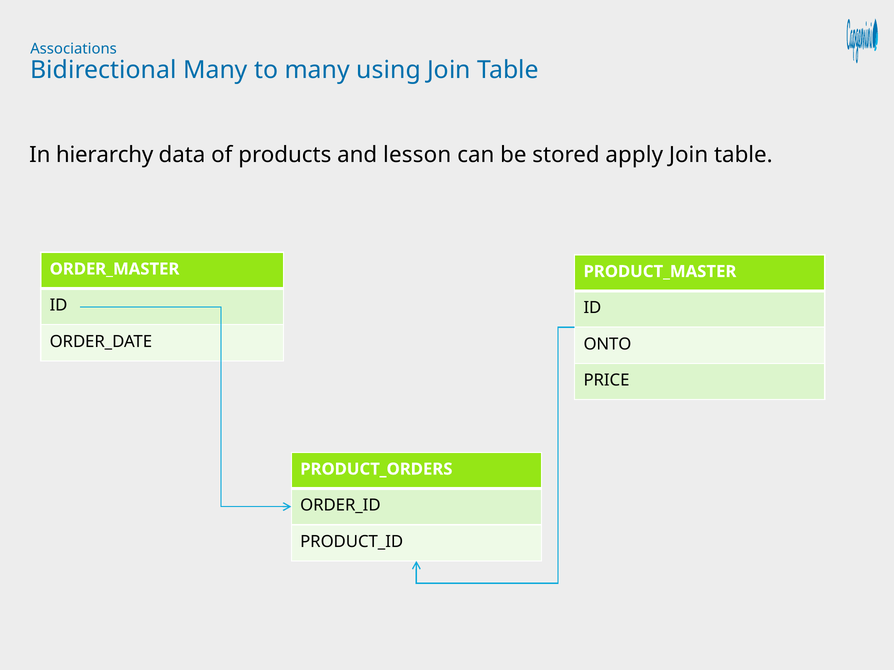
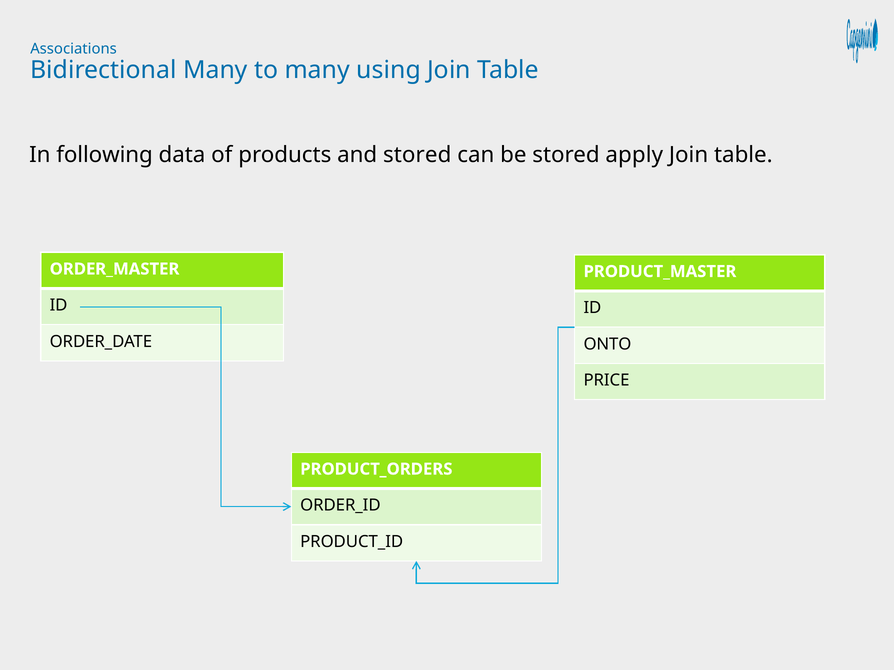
hierarchy: hierarchy -> following (105, 155)
and lesson: lesson -> stored (417, 155)
